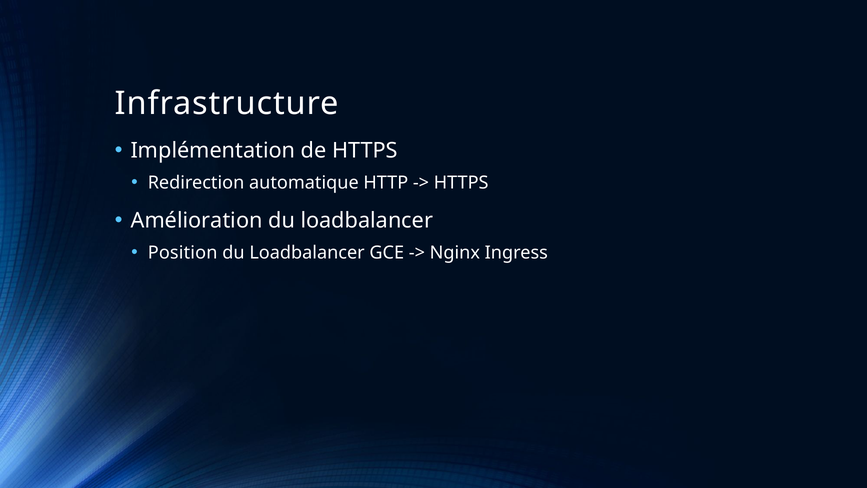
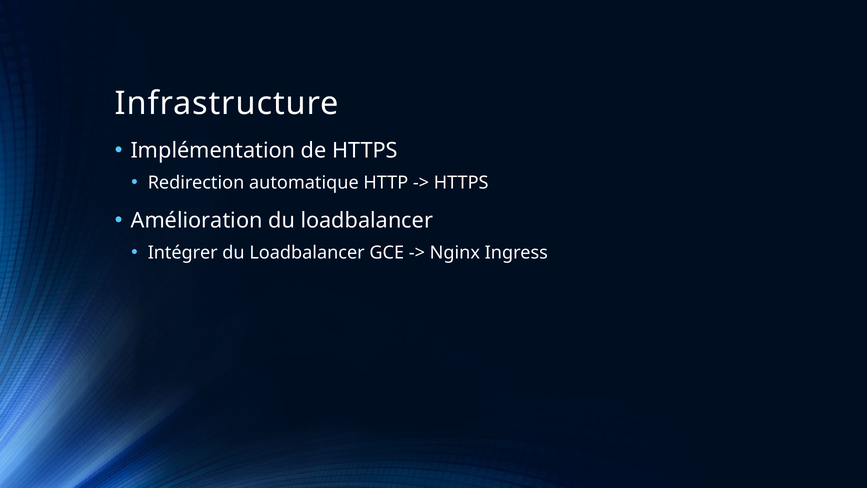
Position: Position -> Intégrer (183, 253)
